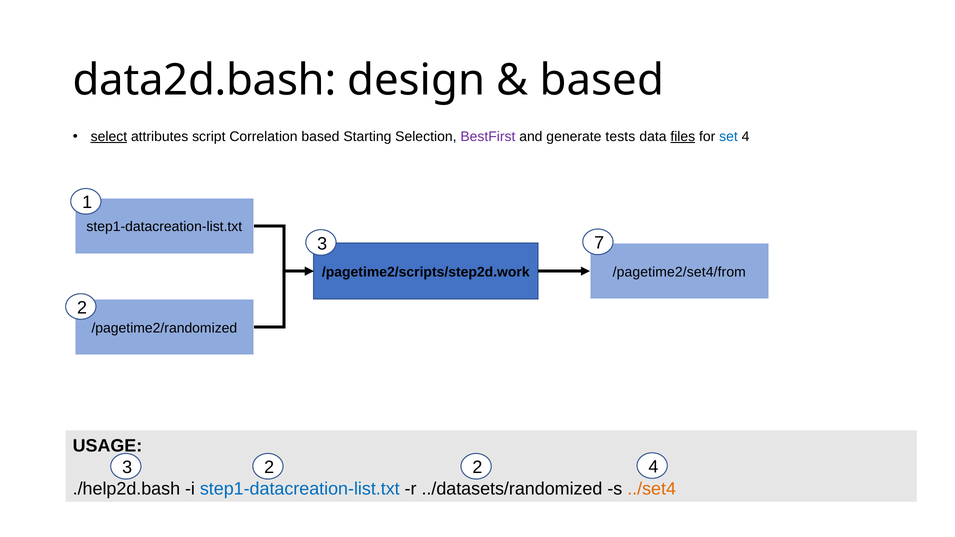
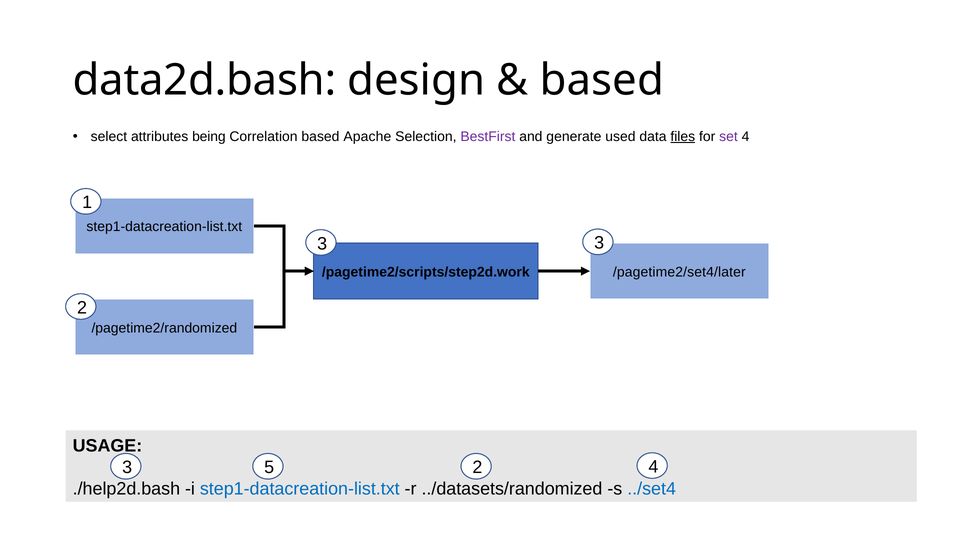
select underline: present -> none (109, 137)
script: script -> being (209, 137)
Starting: Starting -> Apache (367, 137)
tests: tests -> used (620, 137)
set colour: blue -> purple (728, 137)
3 7: 7 -> 3 (599, 243)
/pagetime2/set4/from: /pagetime2/set4/from -> /pagetime2/set4/later (679, 272)
3 2: 2 -> 5 (269, 468)
../set4 colour: orange -> blue (652, 489)
